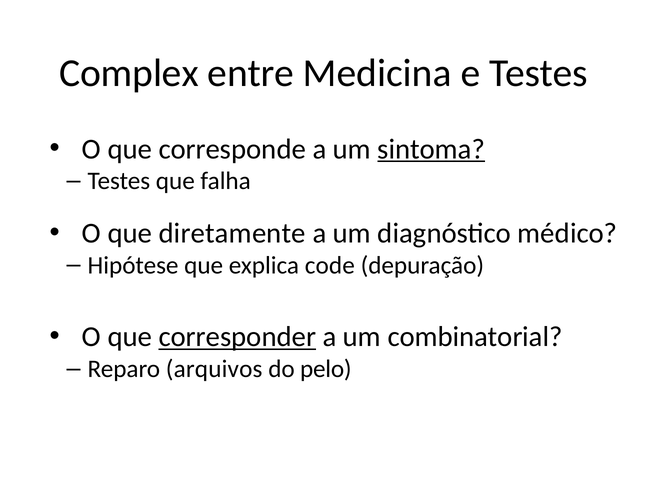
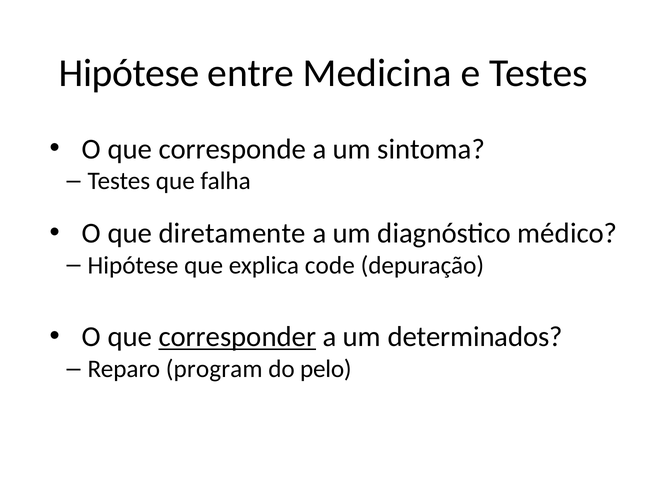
Complex: Complex -> Hipótese (129, 73)
sintoma underline: present -> none (431, 149)
combinatorial: combinatorial -> determinados (475, 337)
arquivos: arquivos -> program (214, 369)
